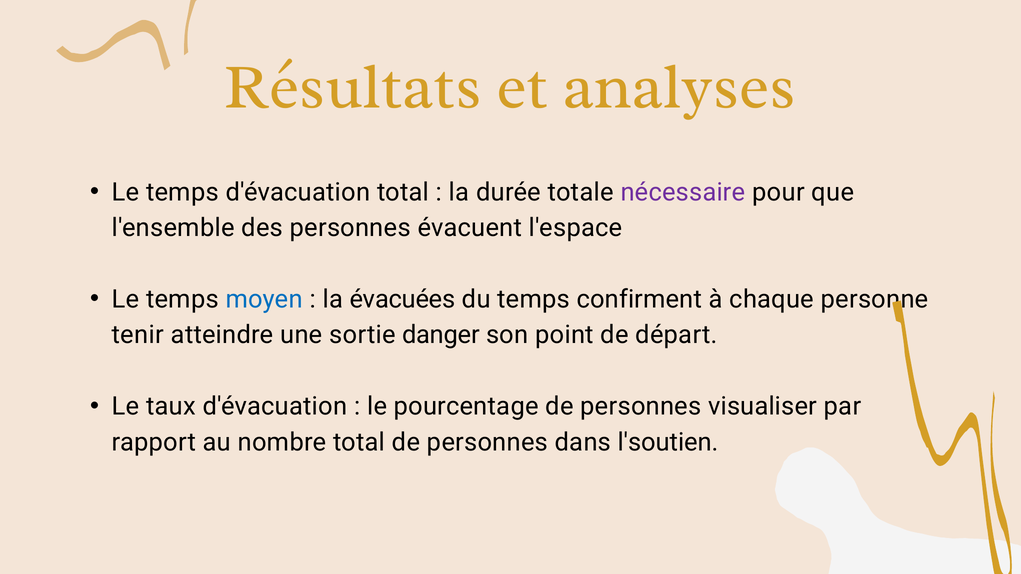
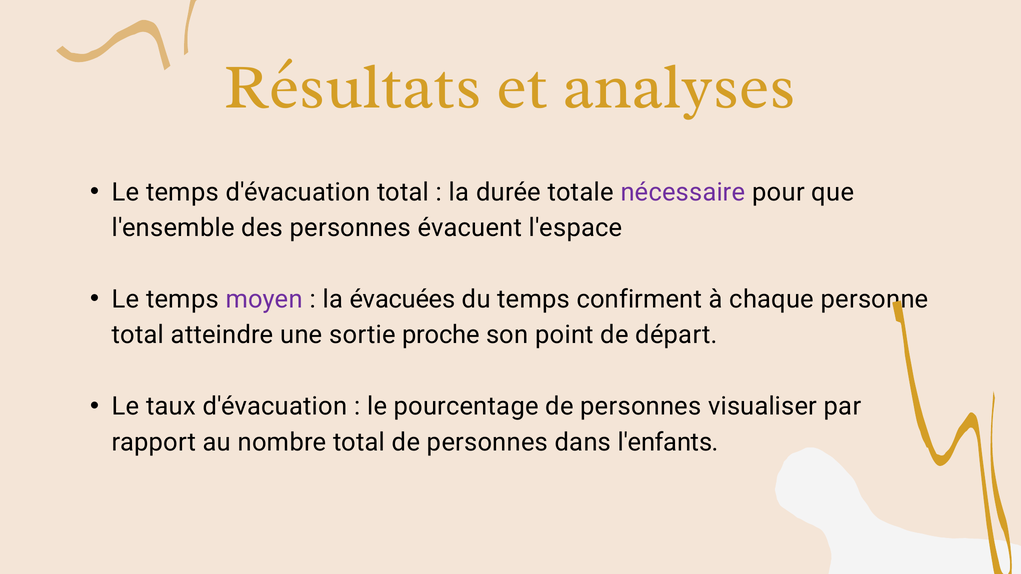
moyen colour: blue -> purple (264, 300)
tenir: tenir -> total (138, 335)
danger: danger -> proche (441, 335)
l'soutien: l'soutien -> l'enfants (668, 442)
